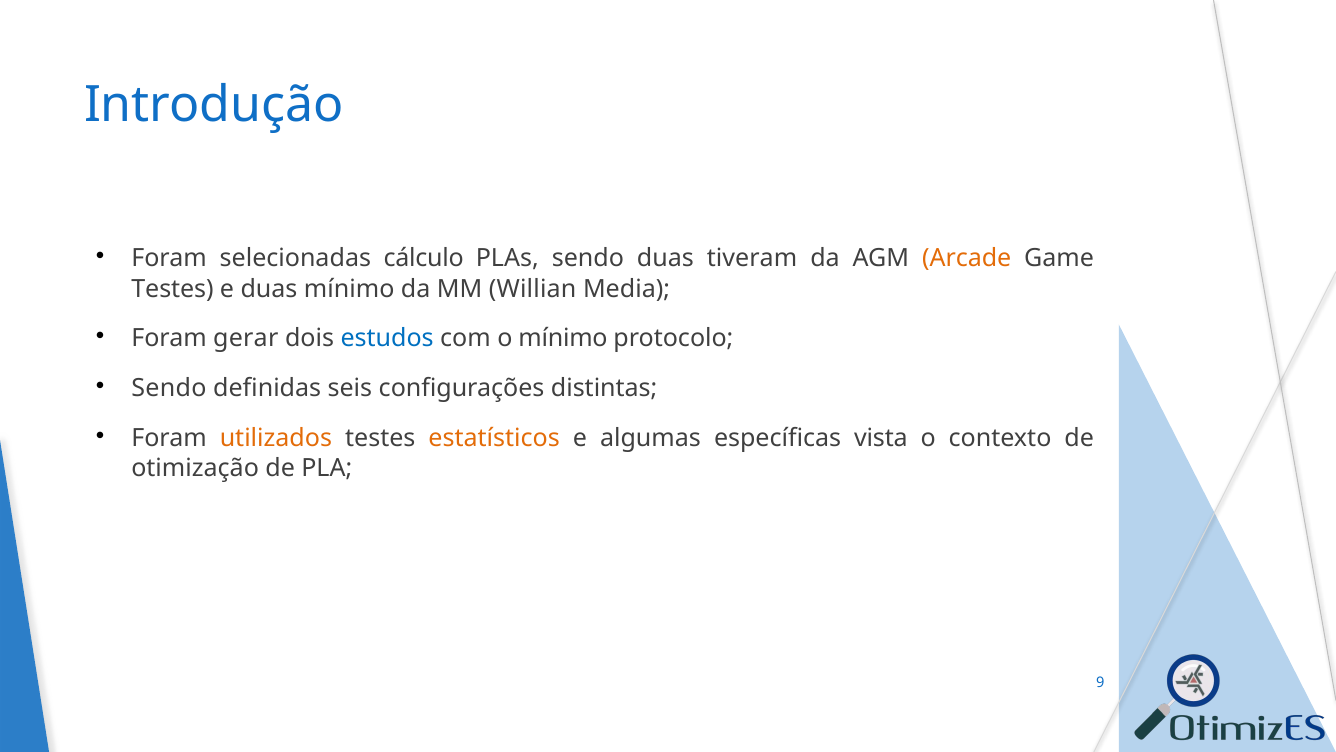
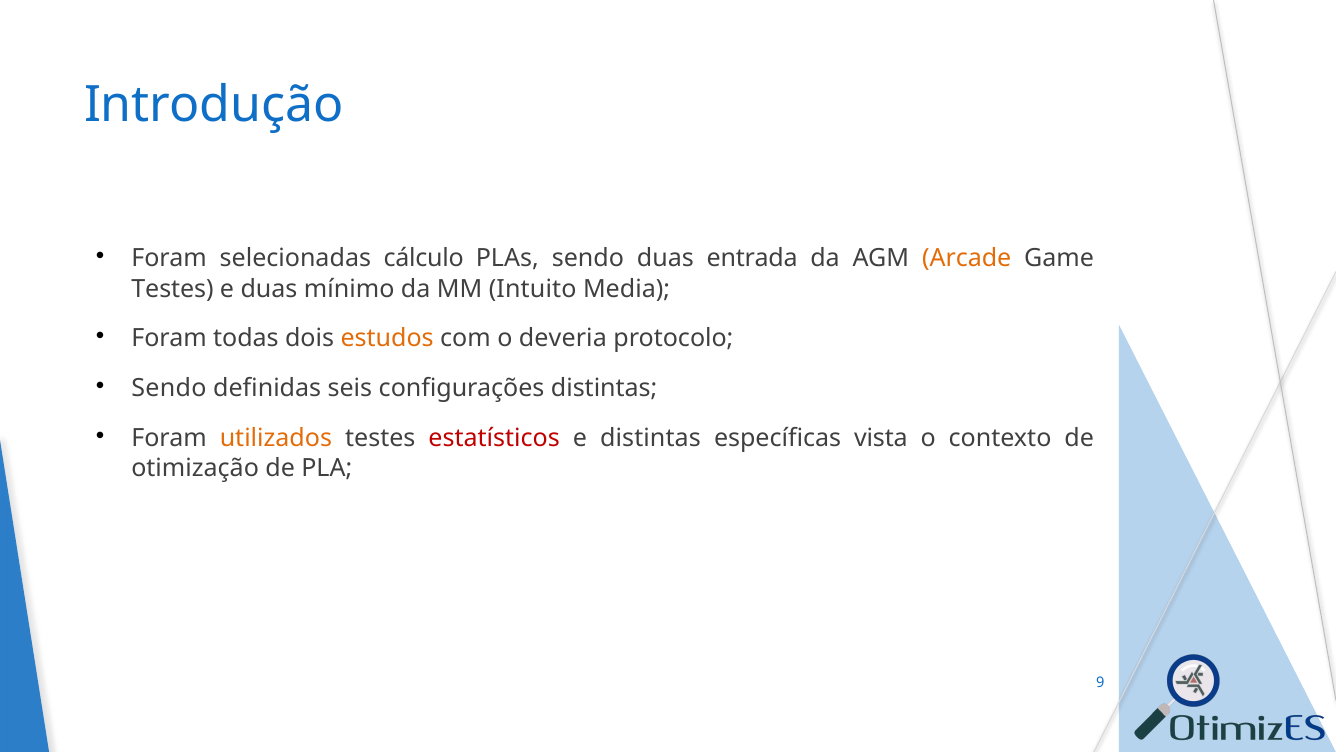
tiveram: tiveram -> entrada (752, 258)
Willian: Willian -> Intuito (533, 289)
gerar: gerar -> todas (246, 338)
estudos colour: blue -> orange (387, 338)
o mínimo: mínimo -> deveria (563, 338)
estatísticos colour: orange -> red (494, 438)
e algumas: algumas -> distintas (650, 438)
